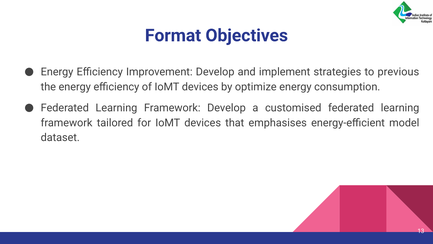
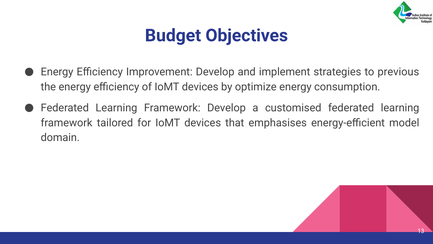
Format: Format -> Budget (173, 35)
dataset: dataset -> domain (60, 138)
